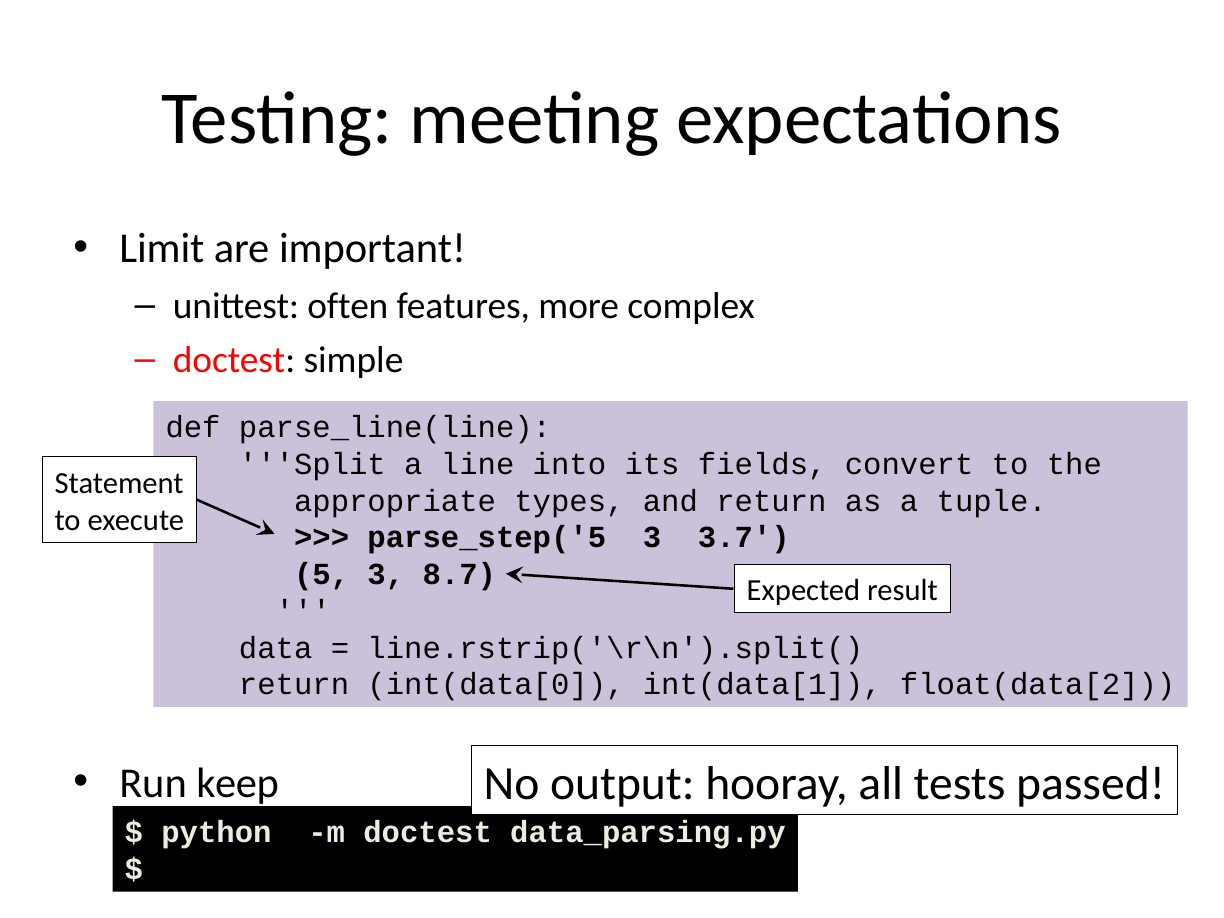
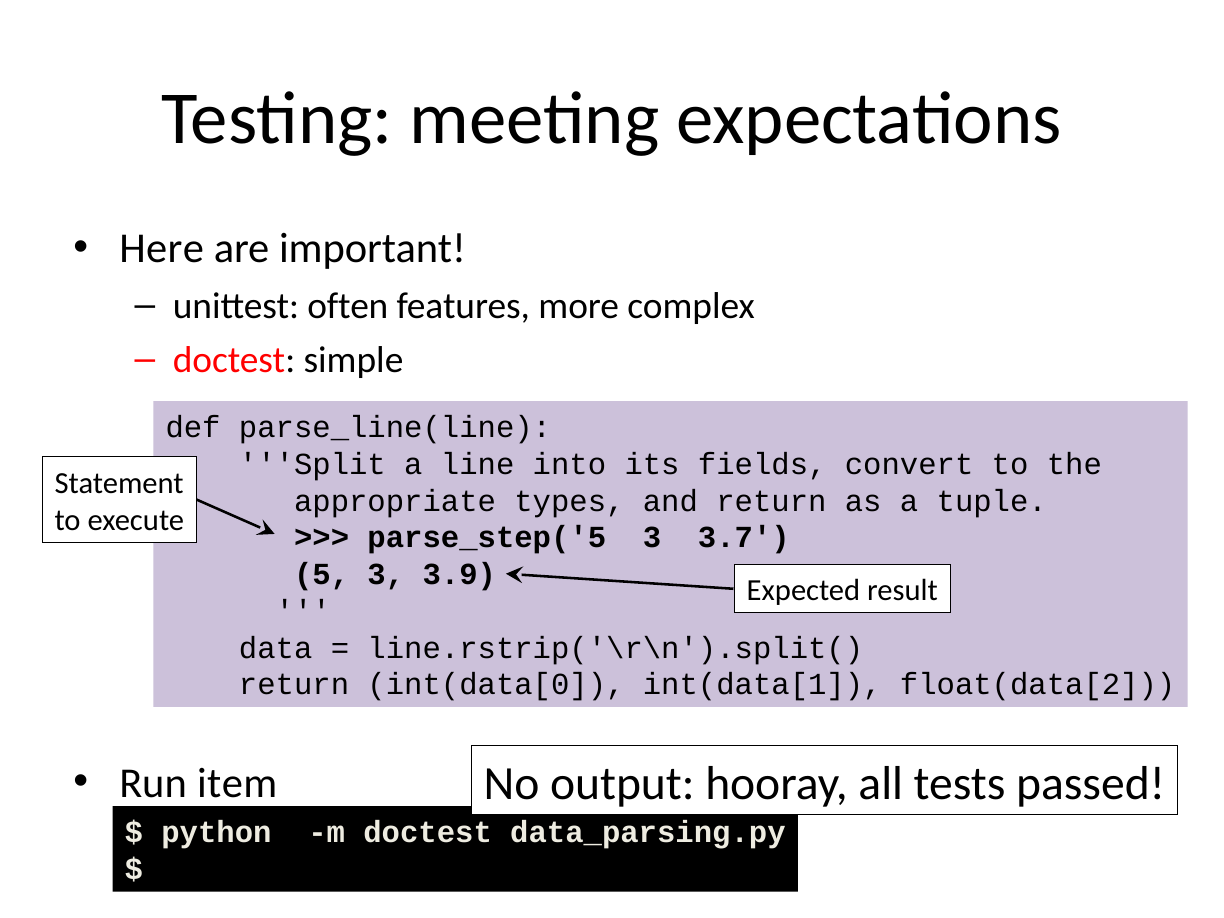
Limit: Limit -> Here (162, 249)
8.7: 8.7 -> 3.9 (459, 575)
keep: keep -> item (237, 783)
